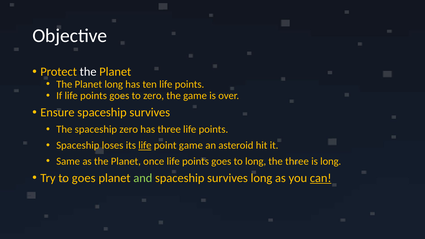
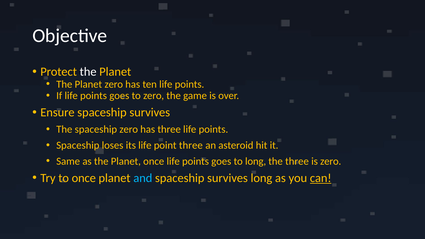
Planet long: long -> zero (114, 84)
life underline: present -> none (145, 145)
point game: game -> three (191, 145)
is long: long -> zero (331, 161)
to goes: goes -> once (84, 178)
and colour: light green -> light blue (143, 178)
